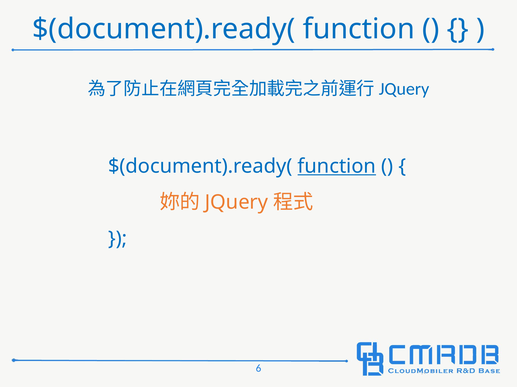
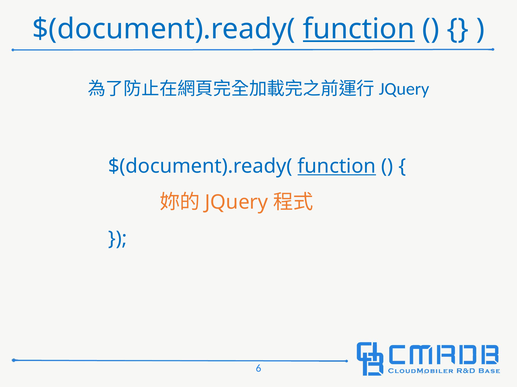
function underline: none -> present (359, 29)
